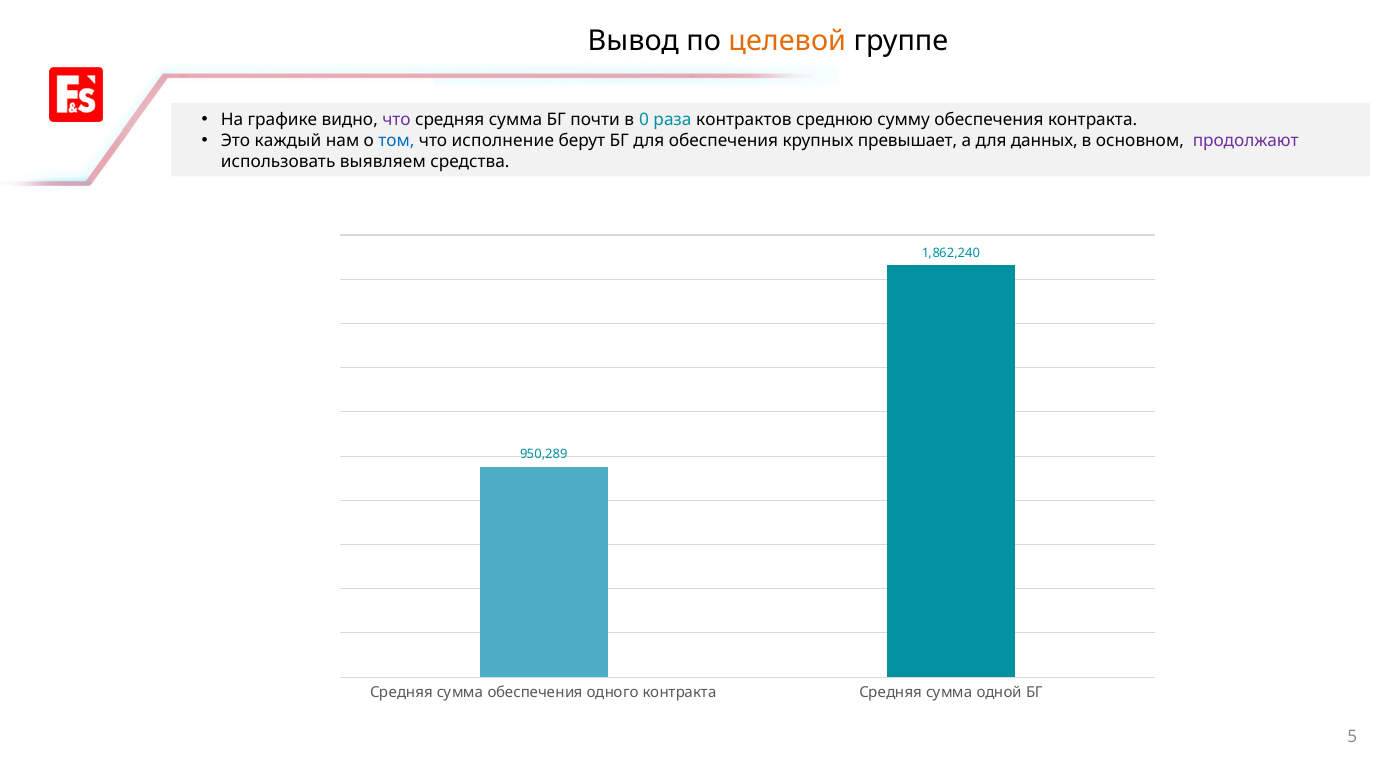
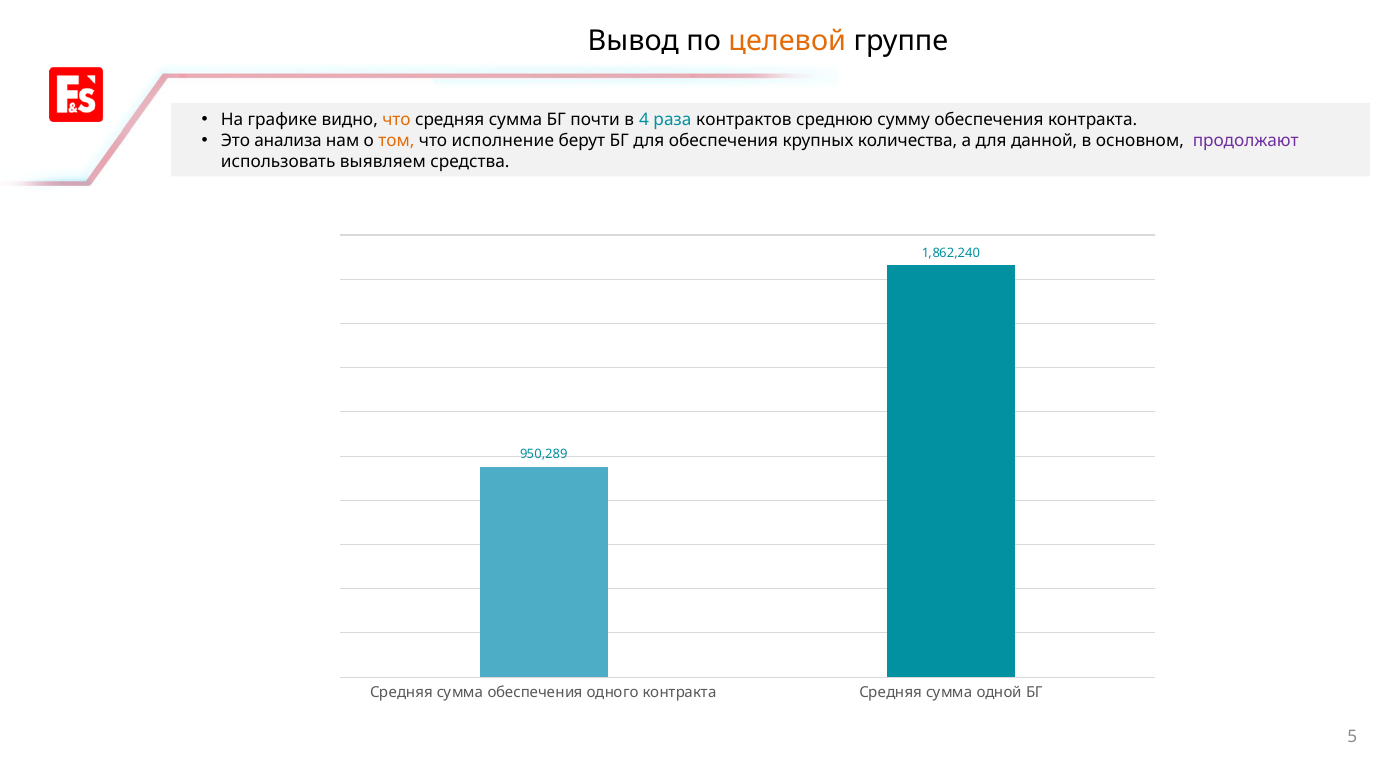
что colour: purple -> orange (396, 120)
0: 0 -> 4 (644, 120)
каждый: каждый -> анализа (288, 141)
том colour: blue -> orange (396, 141)
превышает: превышает -> количества (908, 141)
данных: данных -> данной (1044, 141)
